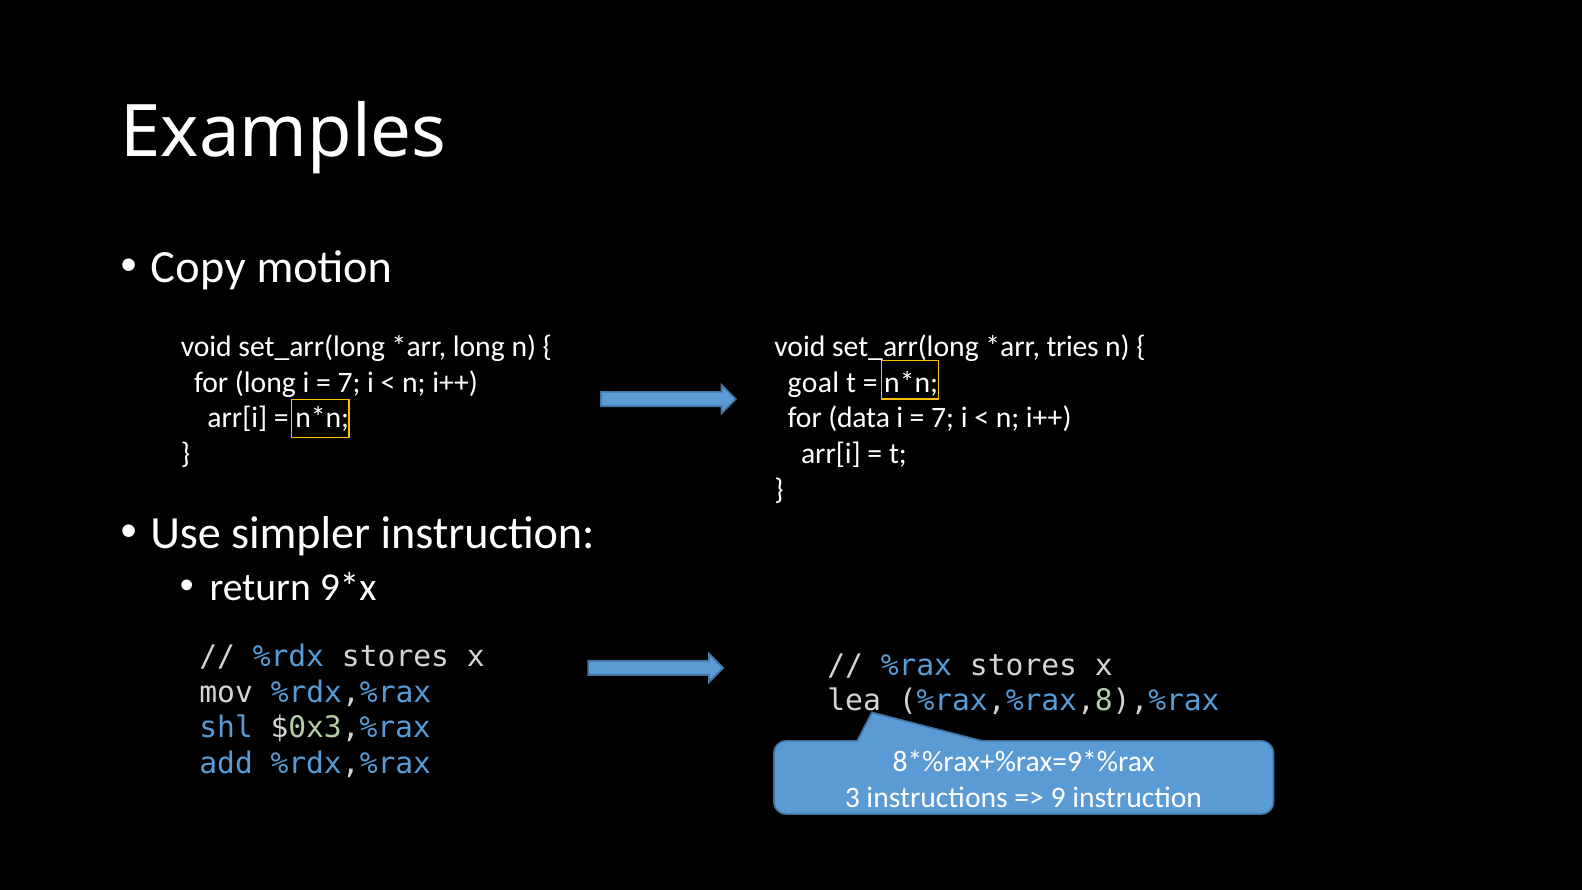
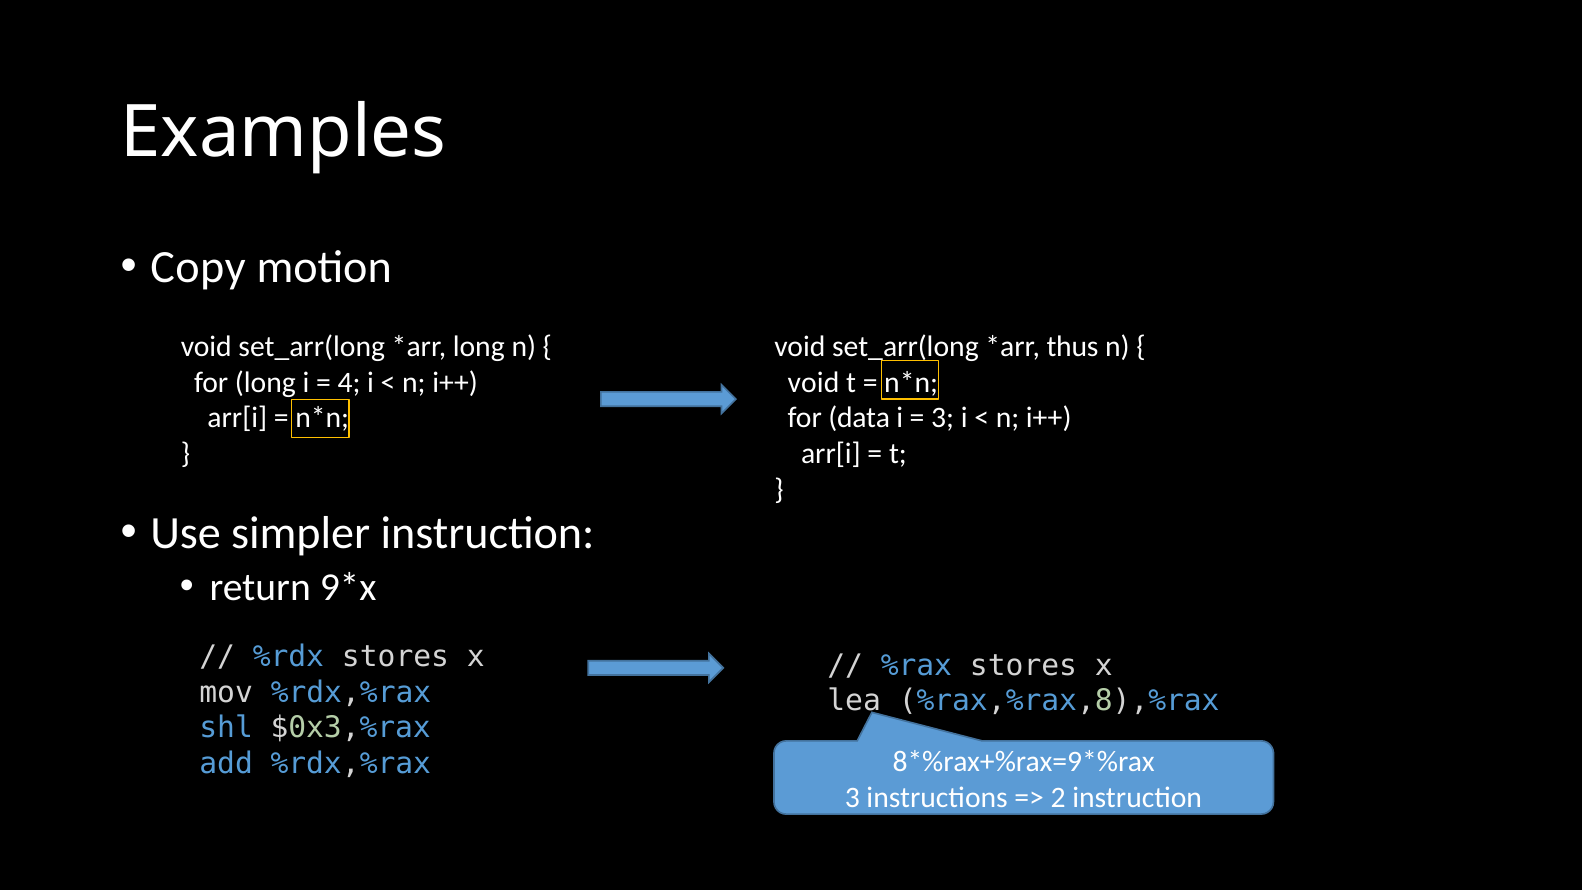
tries: tries -> thus (1073, 347)
7: 7 -> 4 (349, 382)
goal: goal -> void (814, 382)
7: 7 -> 3 (943, 418)
9: 9 -> 2 (1058, 797)
